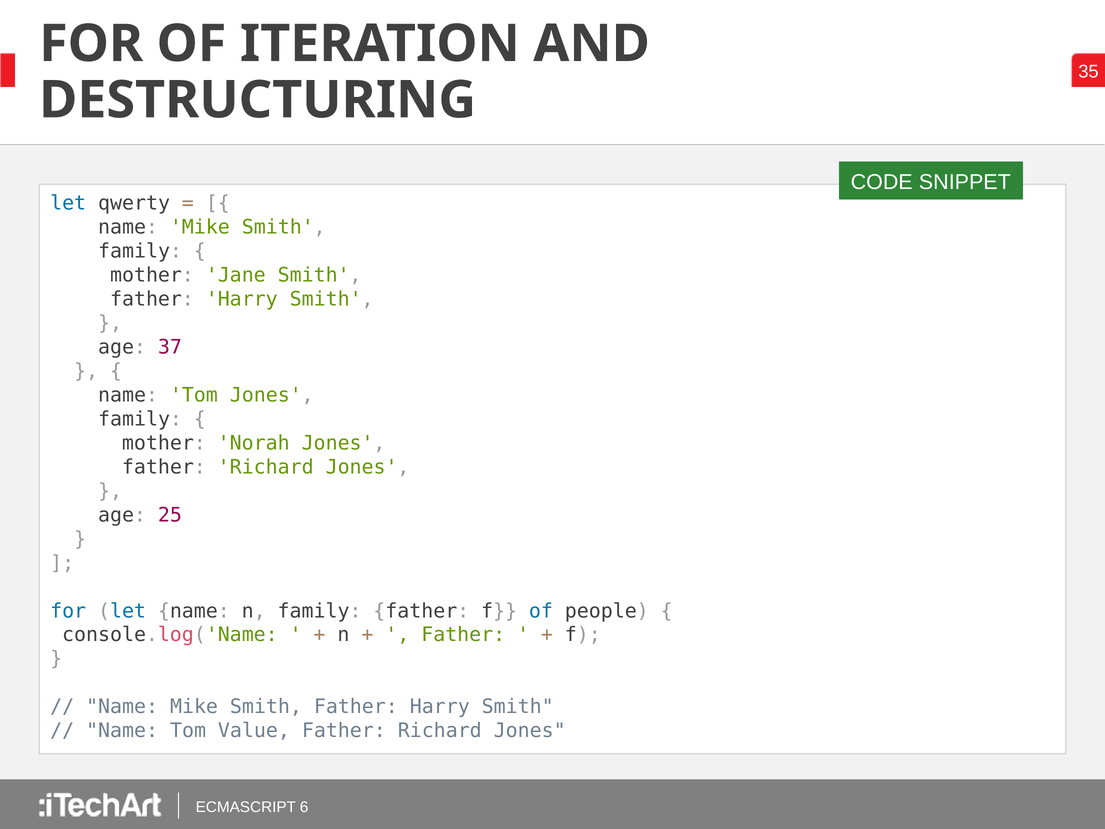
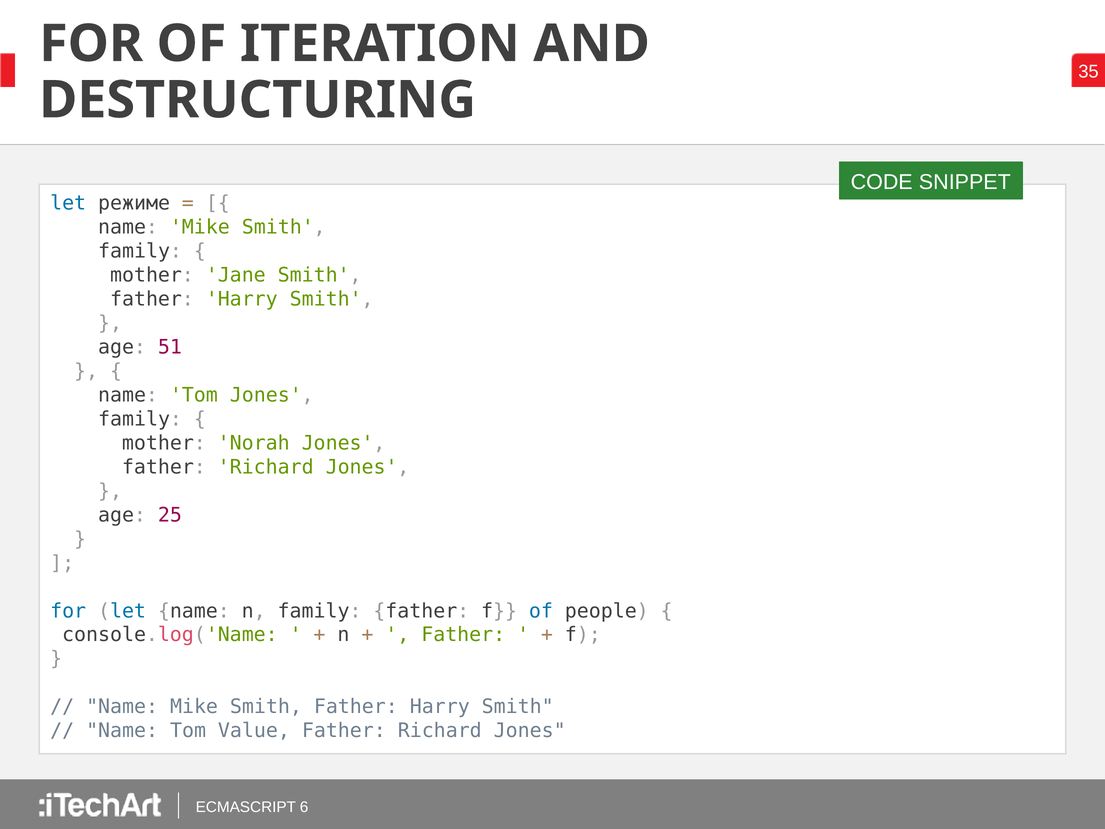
qwerty: qwerty -> режиме (134, 203)
37: 37 -> 51 (170, 347)
